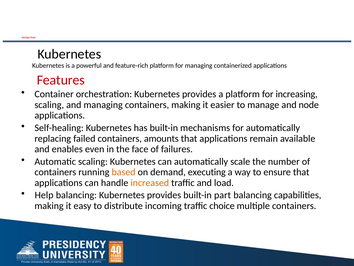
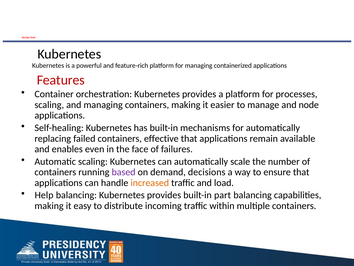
increasing: increasing -> processes (297, 94)
amounts: amounts -> effective (161, 138)
based colour: orange -> purple (124, 172)
executing: executing -> decisions (207, 172)
choice: choice -> within (222, 205)
